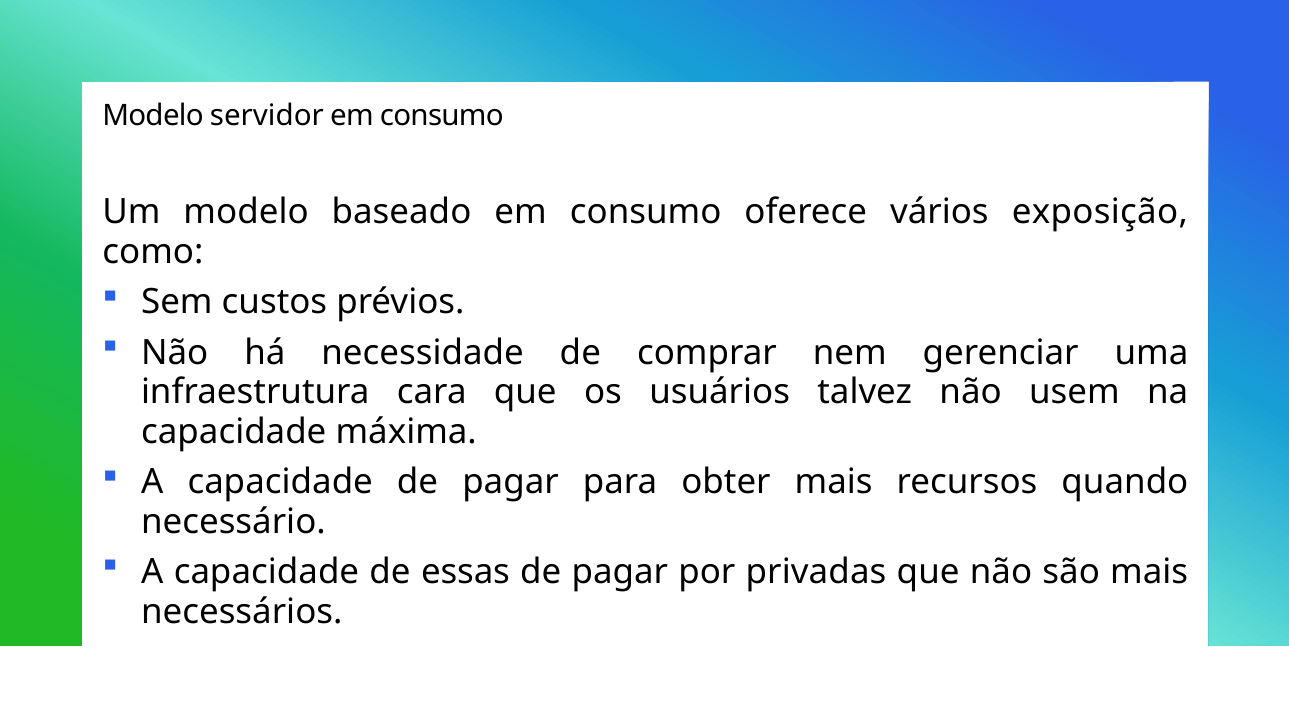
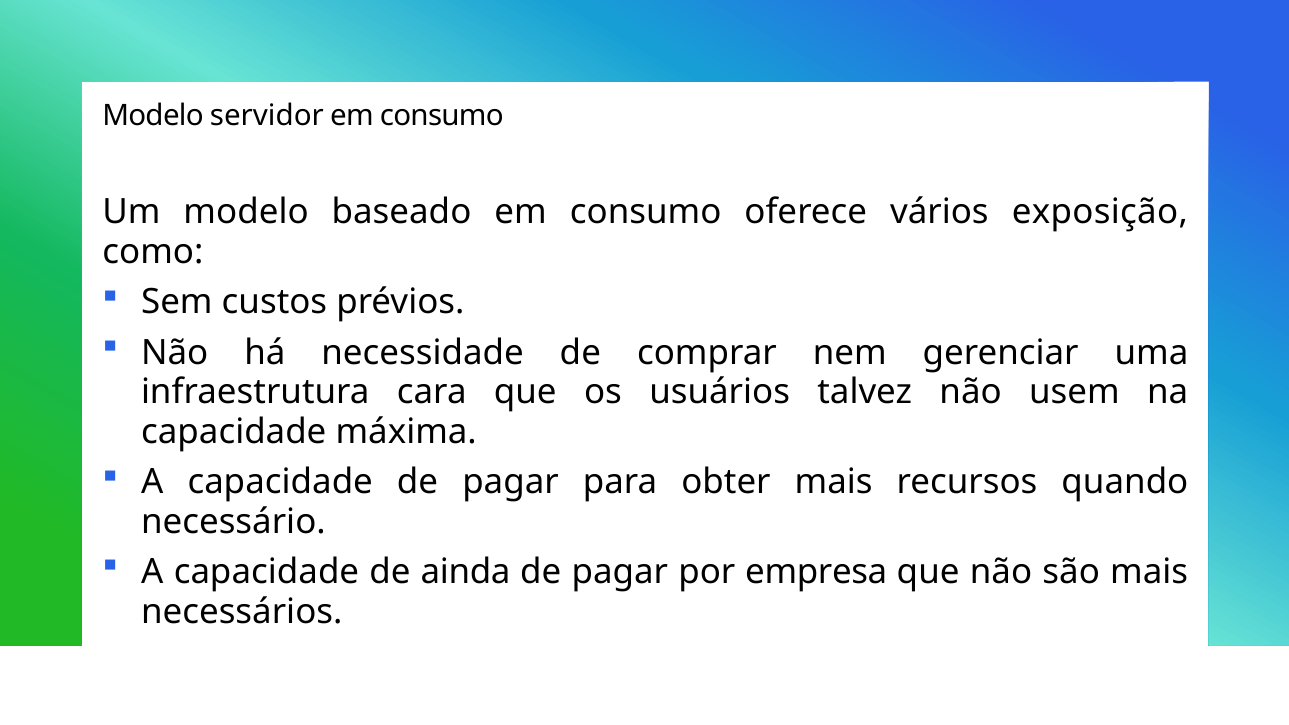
essas: essas -> ainda (466, 572)
privadas: privadas -> empresa (816, 572)
